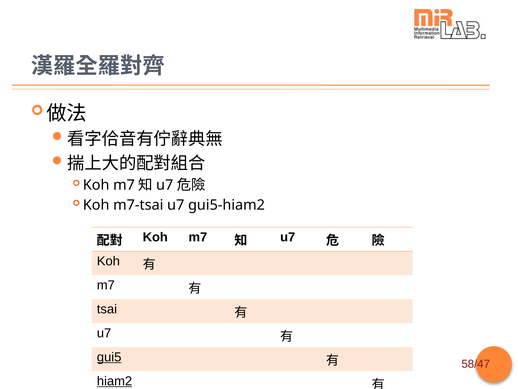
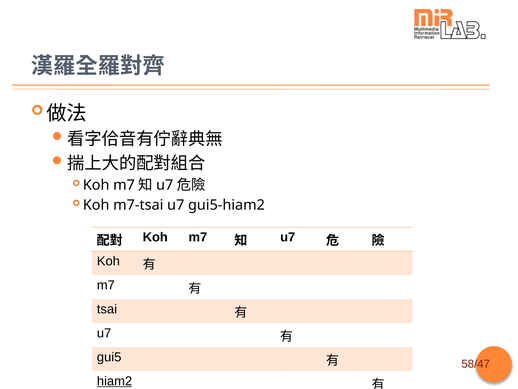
gui5 underline: present -> none (109, 357)
